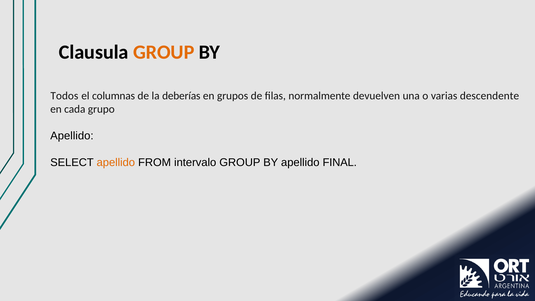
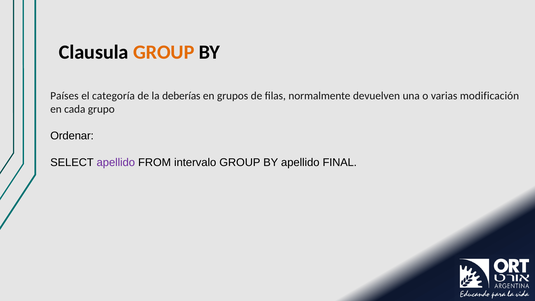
Todos: Todos -> Países (64, 96)
columnas: columnas -> categoría (113, 96)
descendente: descendente -> modificación (489, 96)
Apellido: Apellido -> Ordenar (72, 136)
apellido colour: orange -> purple (116, 163)
